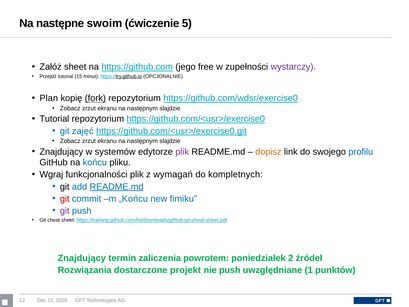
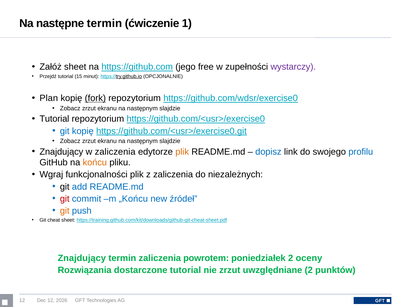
następne swoim: swoim -> termin (104, 24)
5: 5 -> 1 (187, 24)
git zajęć: zajęć -> kopię (83, 131)
w systemów: systemów -> zaliczenia (115, 152)
plik colour: purple -> orange (182, 152)
dopisz colour: orange -> blue (268, 152)
końcu colour: blue -> orange (95, 162)
z wymagań: wymagań -> zaliczenia (173, 174)
kompletnych: kompletnych -> niezależnych (236, 174)
README.md underline: present -> none (117, 187)
fimiku: fimiku -> źródeł (183, 199)
git colour: purple -> orange (65, 211)
źródeł: źródeł -> oceny (309, 258)
dostarczone projekt: projekt -> tutorial (185, 270)
nie push: push -> zrzut (230, 270)
uwzględniane 1: 1 -> 2 (309, 270)
